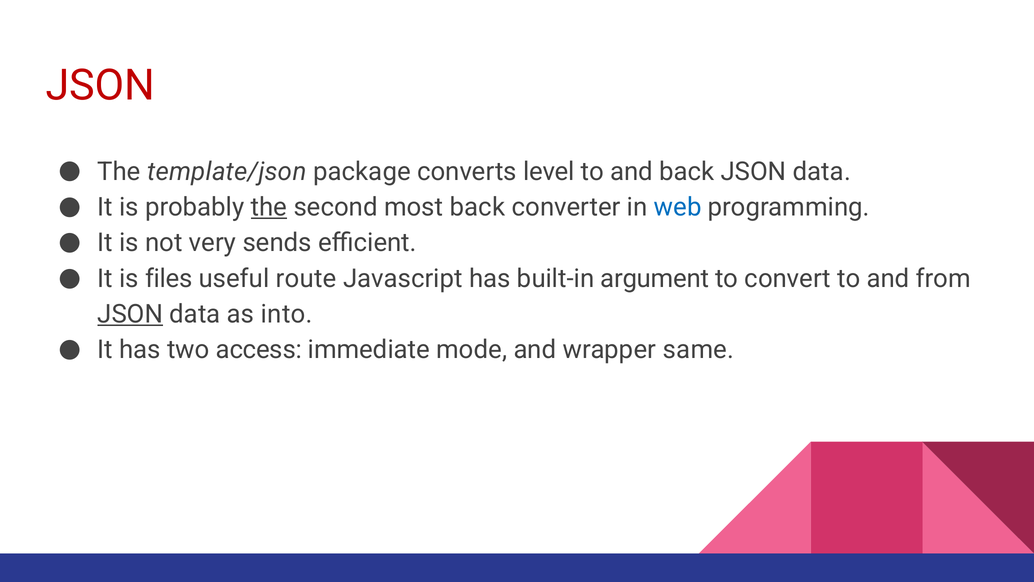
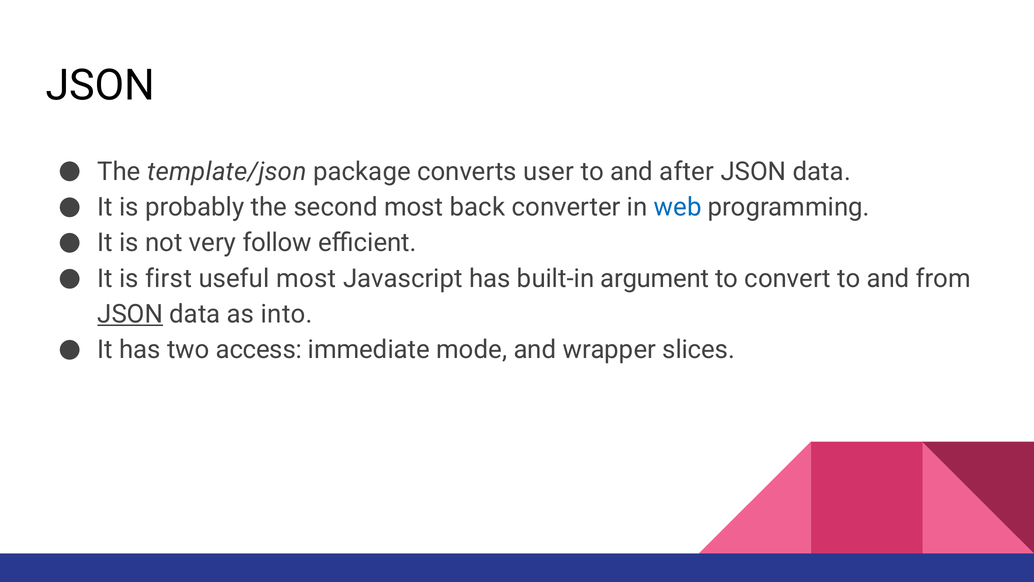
JSON colour: red -> black (100, 86)
level: level -> user (549, 171)
and back: back -> after (687, 171)
the underline: present -> none (269, 207)
sends: sends -> follow (277, 243)
files: files -> first (169, 278)
useful route: route -> most (306, 278)
same: same -> slices (699, 350)
